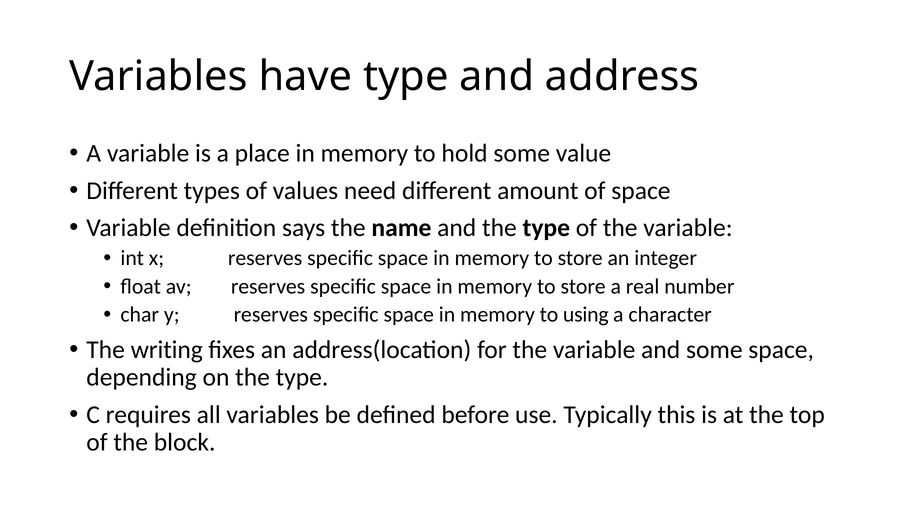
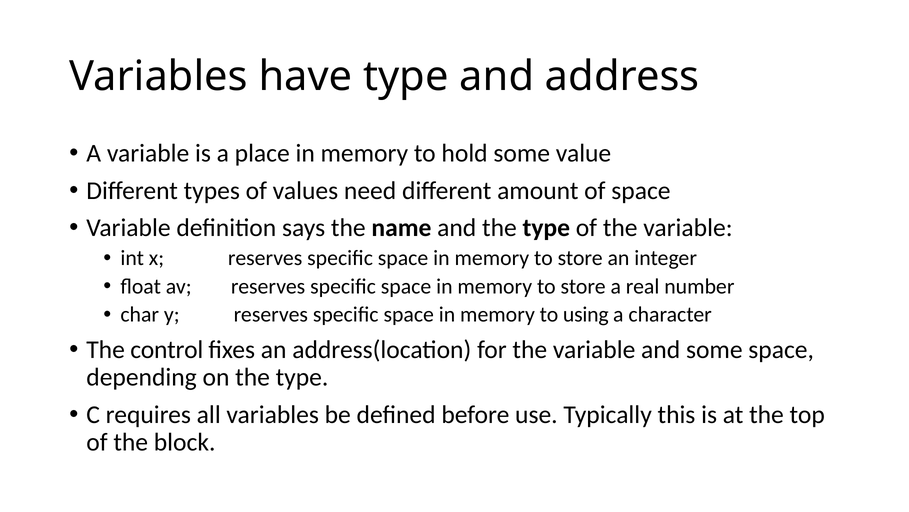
writing: writing -> control (167, 349)
